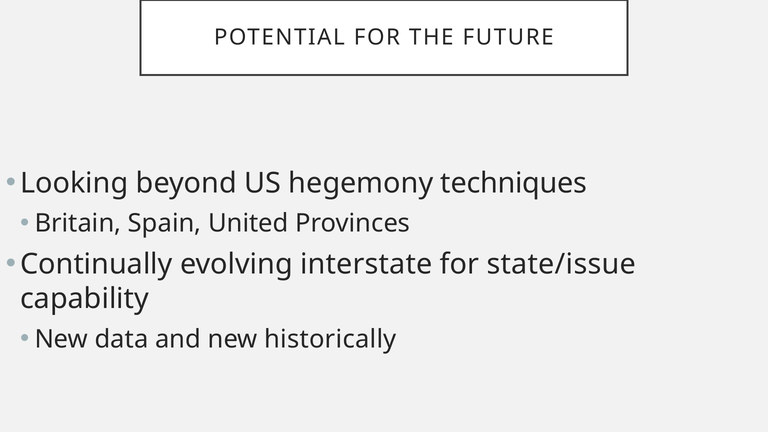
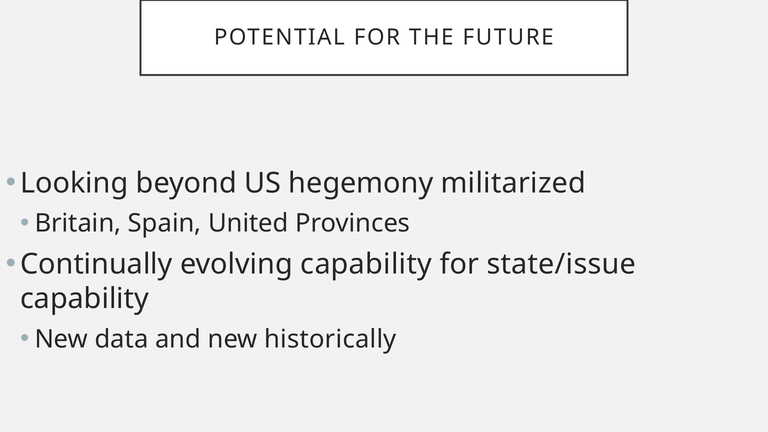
techniques: techniques -> militarized (513, 183)
evolving interstate: interstate -> capability (366, 264)
